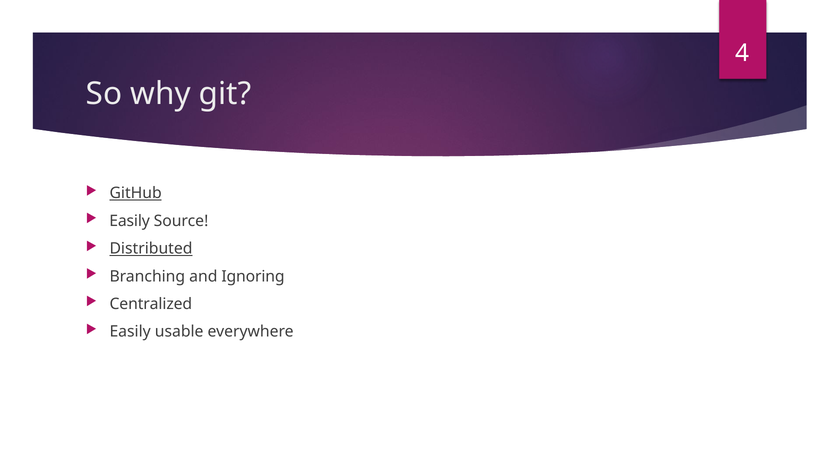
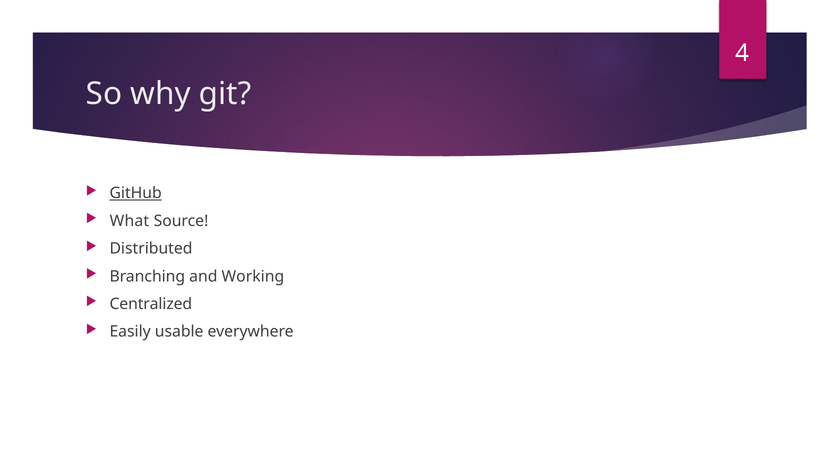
Easily: Easily -> What (129, 221)
Distributed underline: present -> none (151, 248)
Ignoring: Ignoring -> Working (253, 276)
